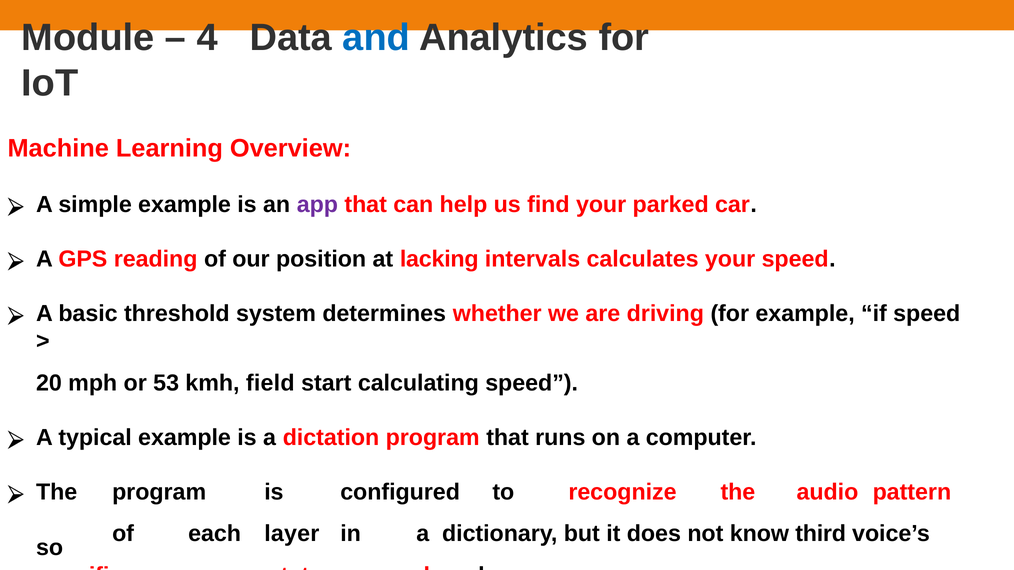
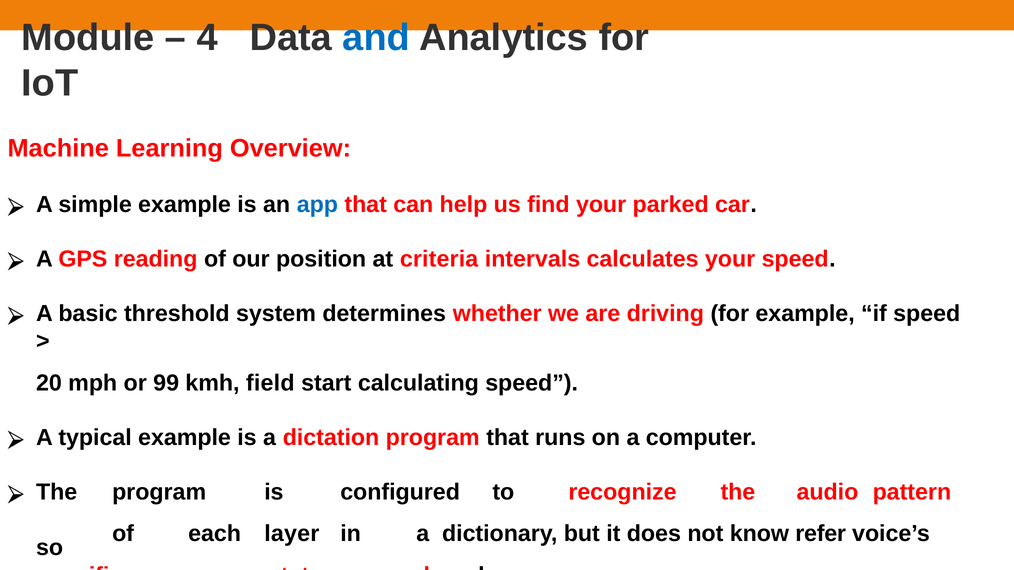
app colour: purple -> blue (317, 205)
lacking: lacking -> criteria (439, 259)
53: 53 -> 99 (166, 383)
third: third -> refer (821, 534)
